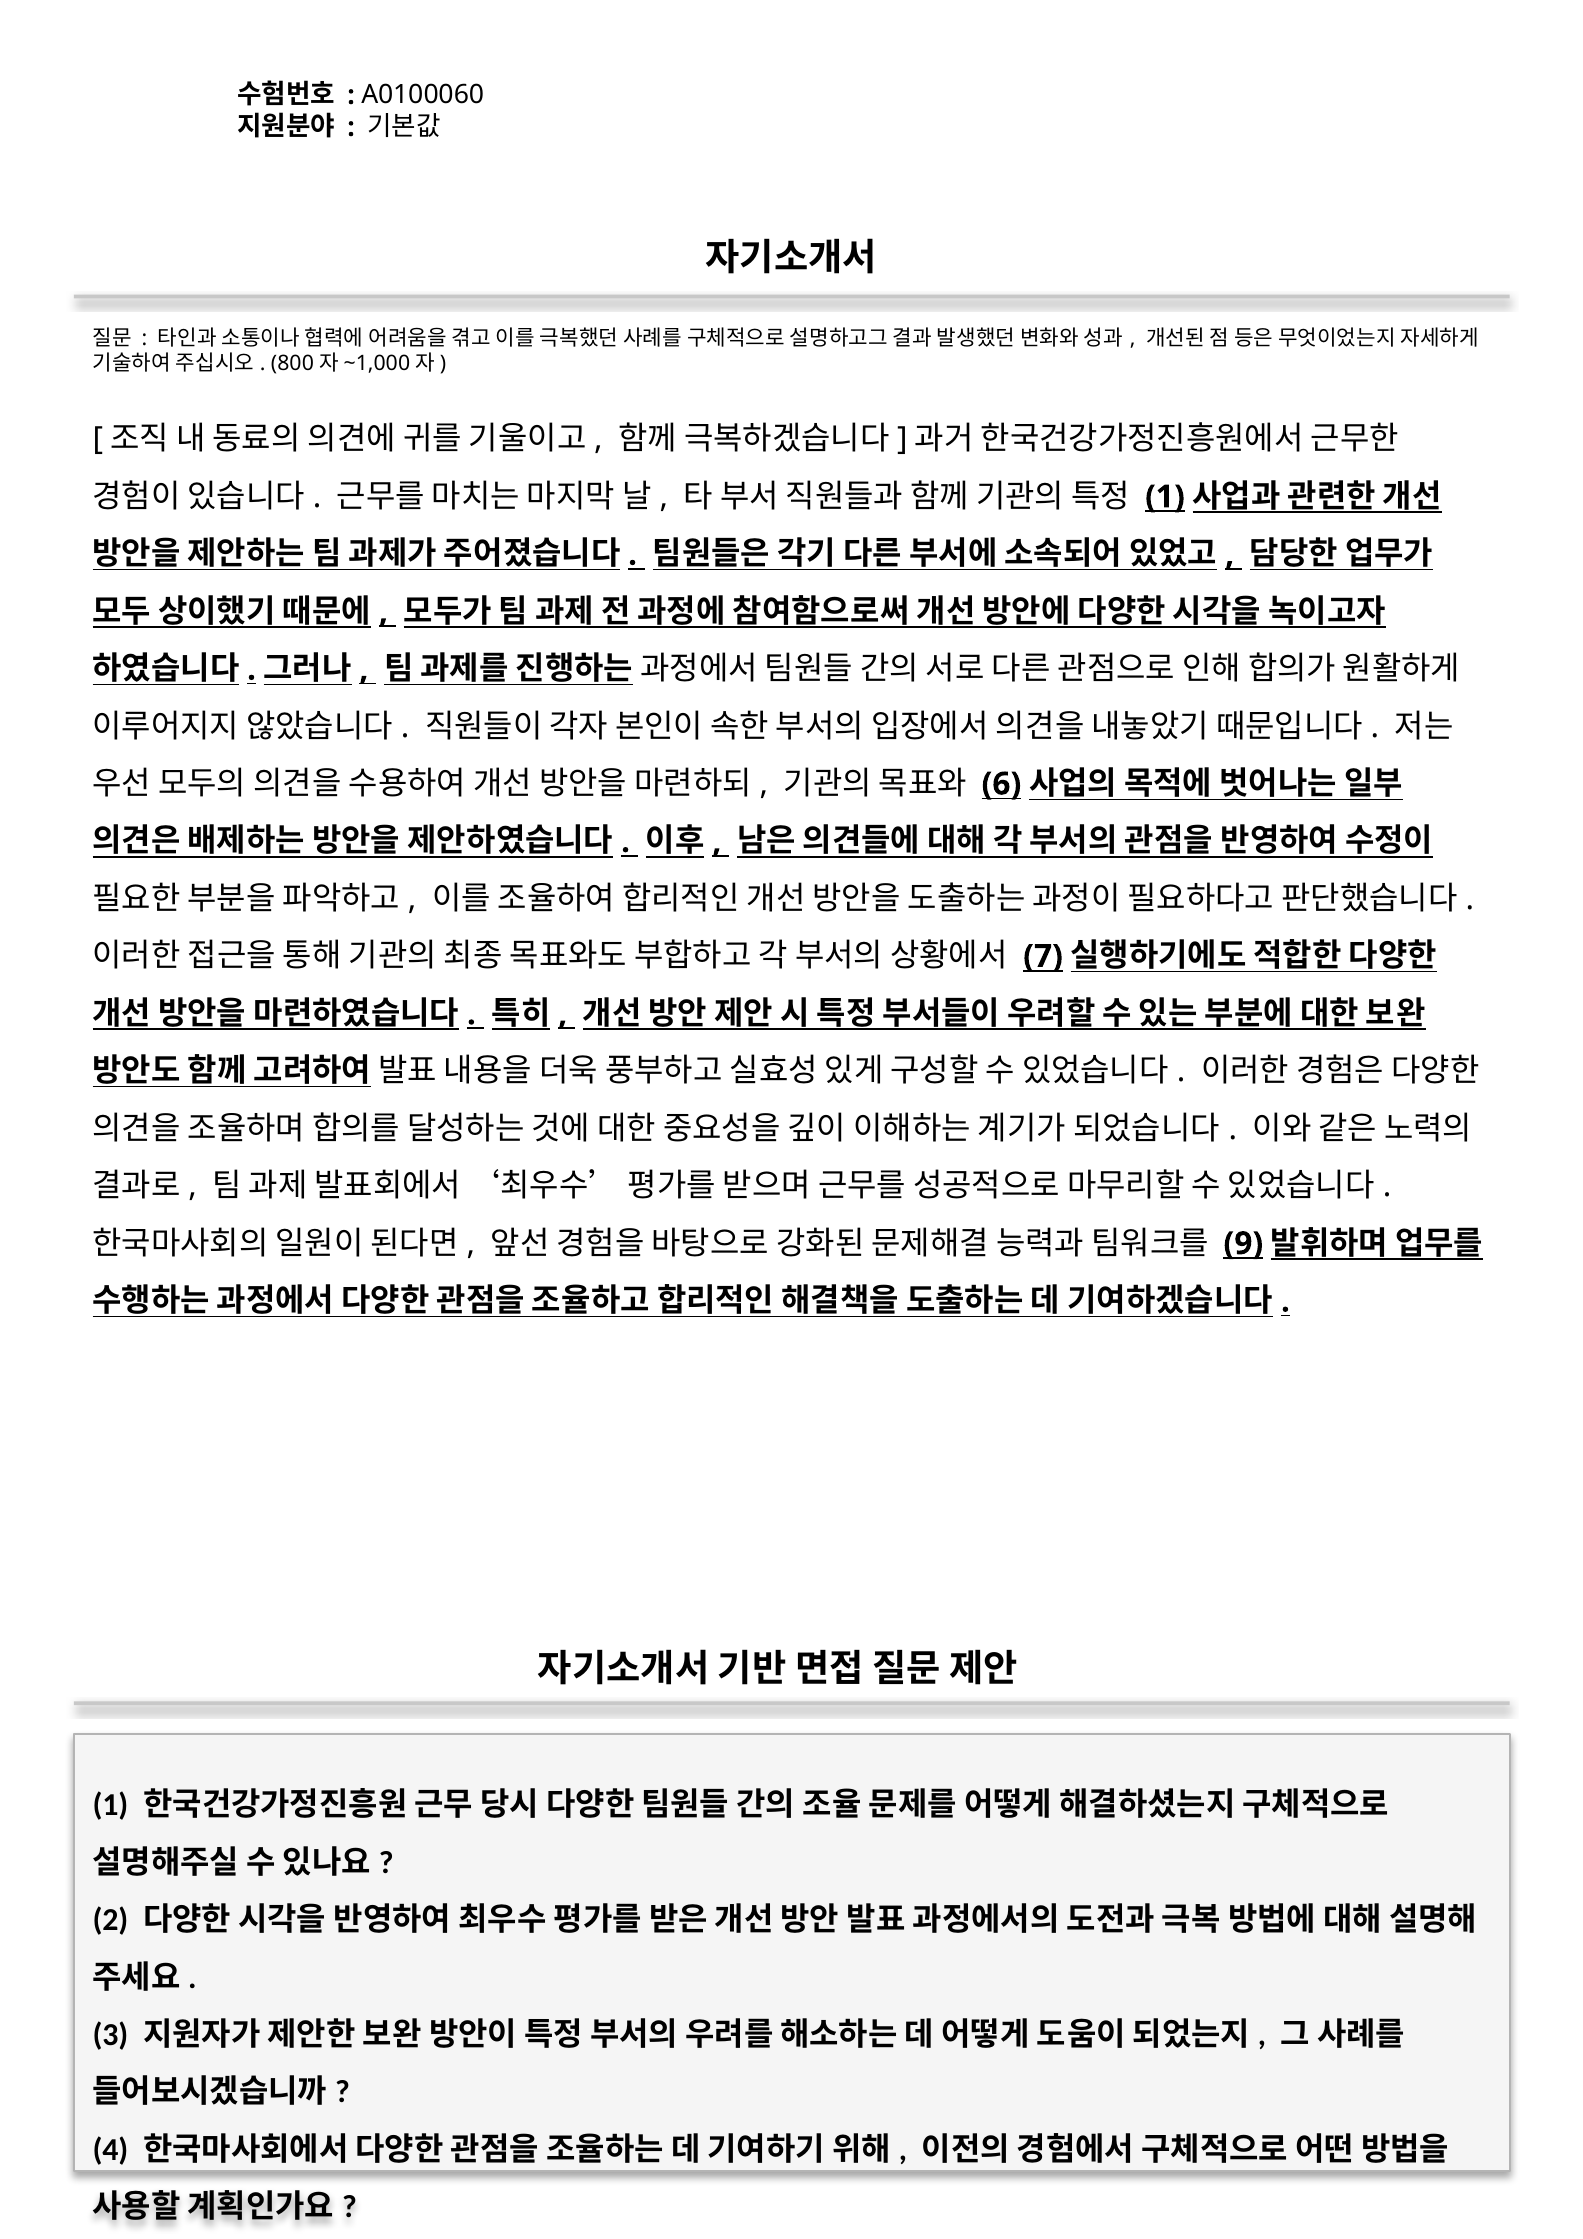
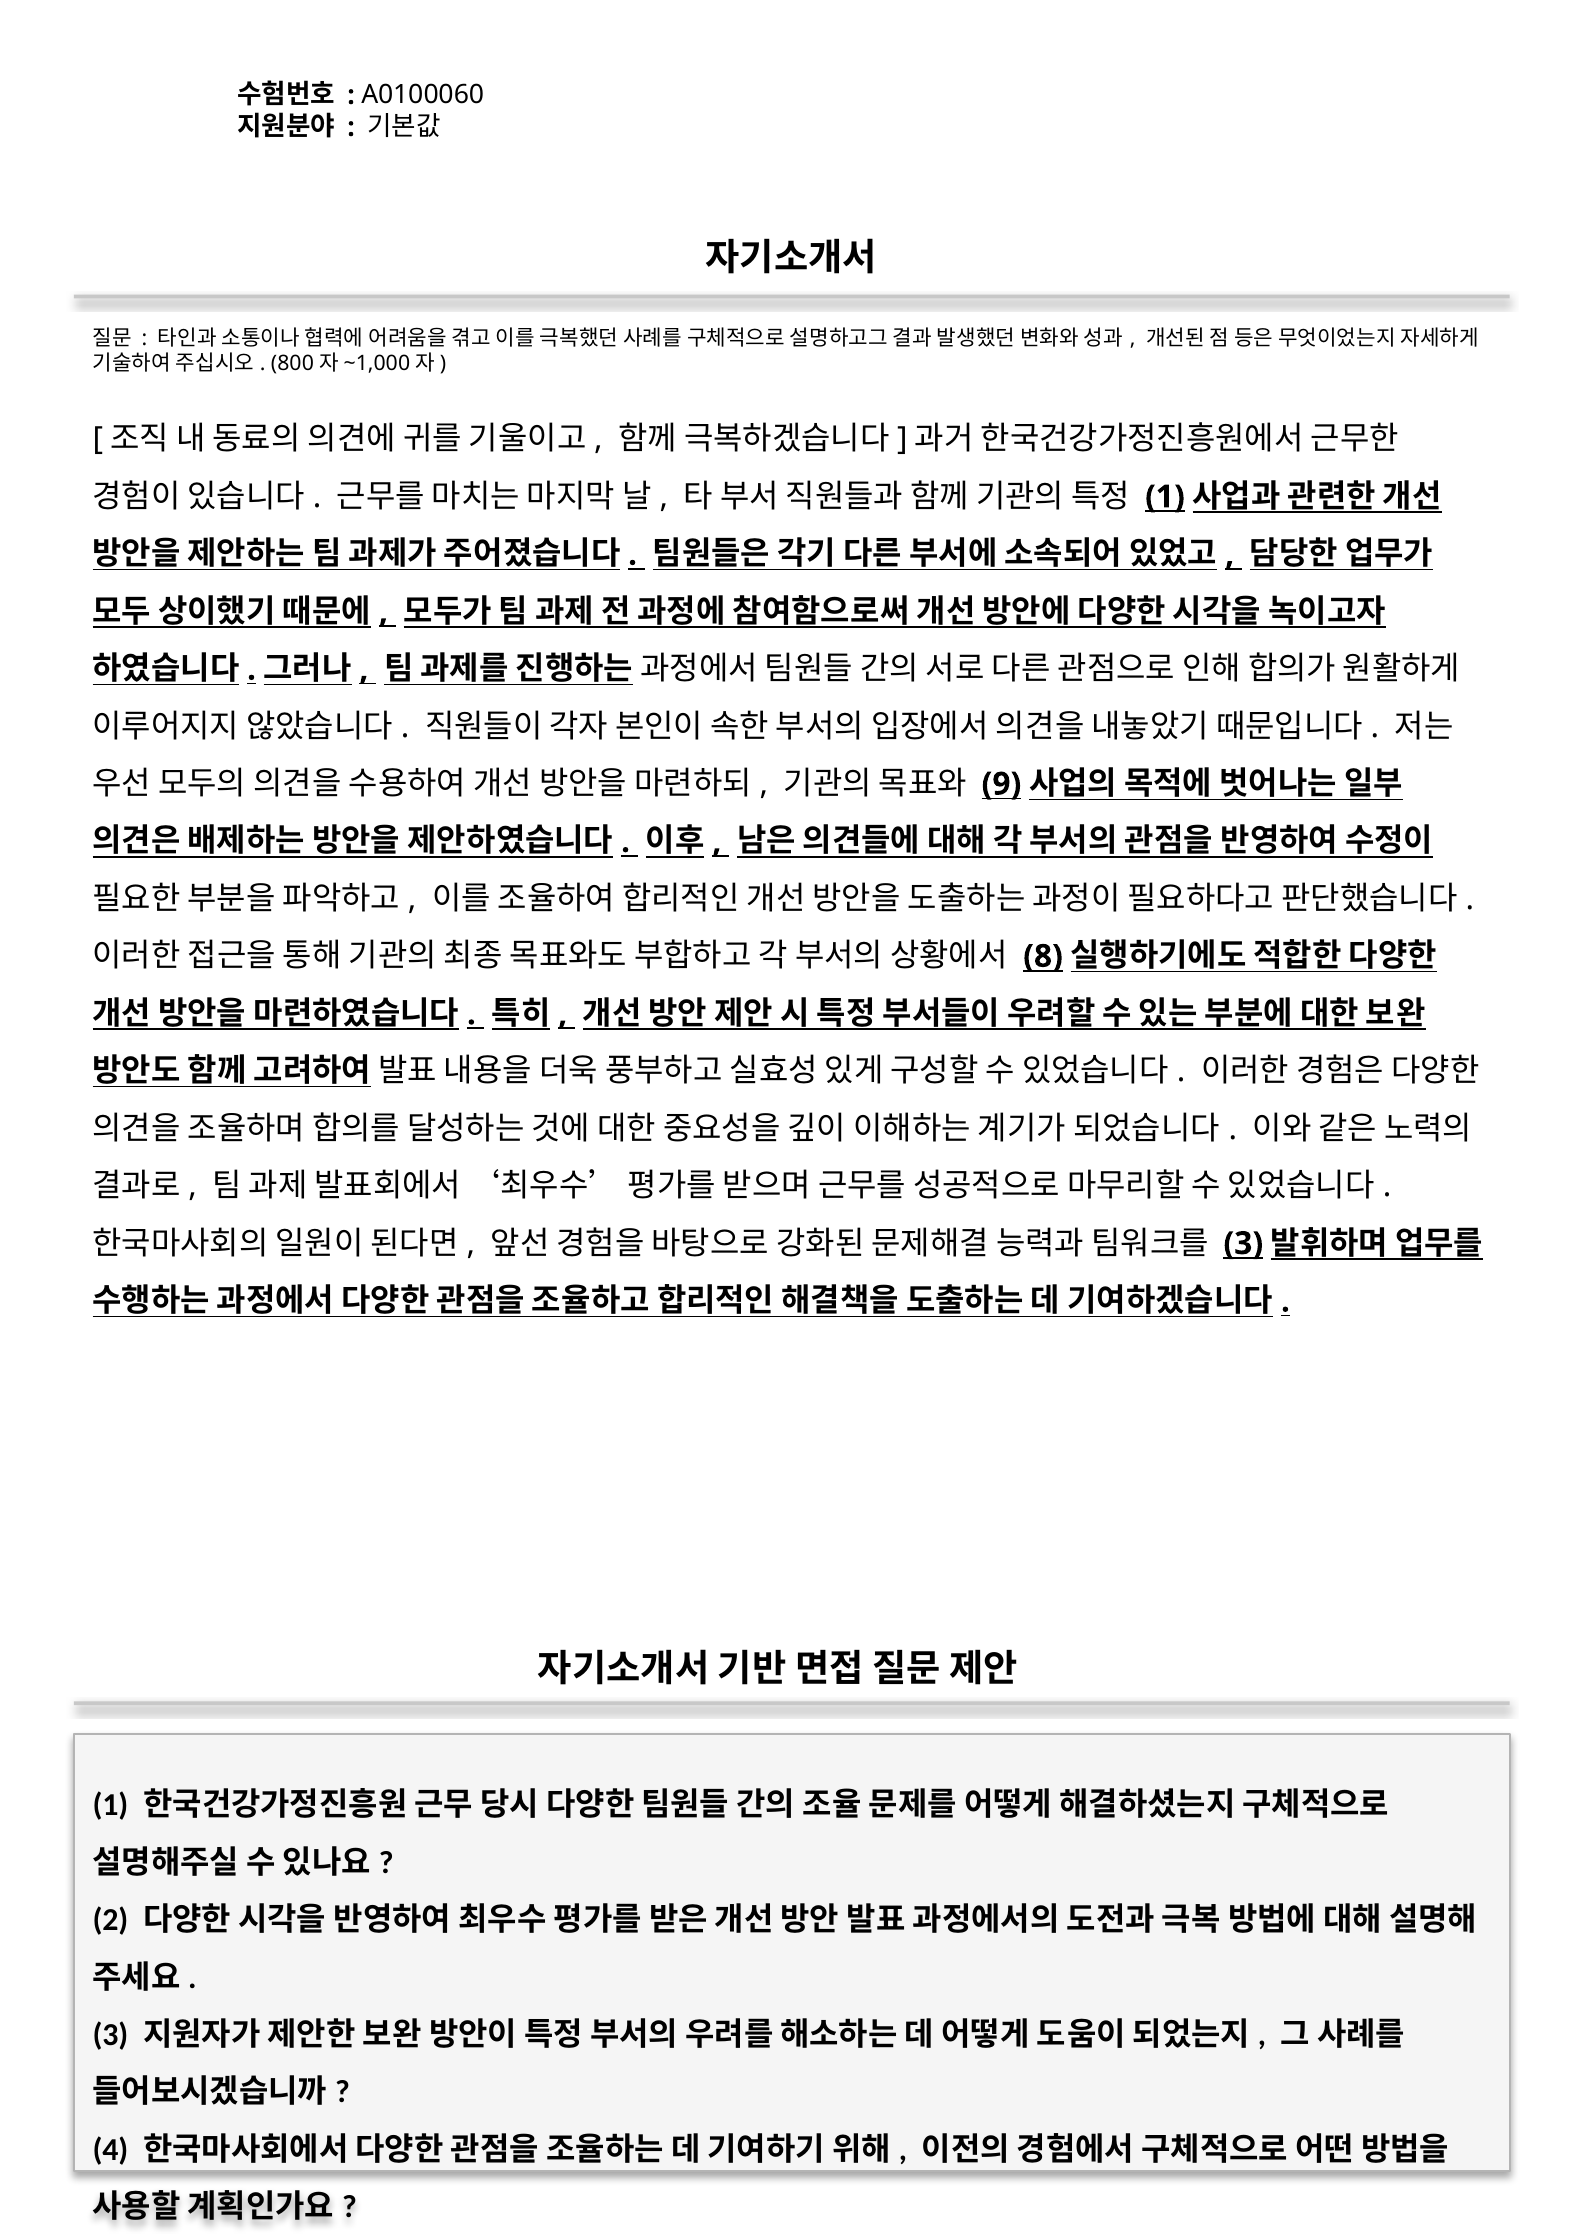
6: 6 -> 9 (1001, 784)
7: 7 -> 8 (1043, 956)
9: 9 -> 3 (1243, 1243)
